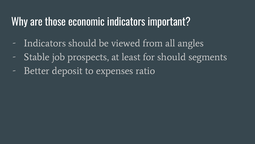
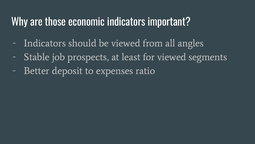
for should: should -> viewed (172, 57)
